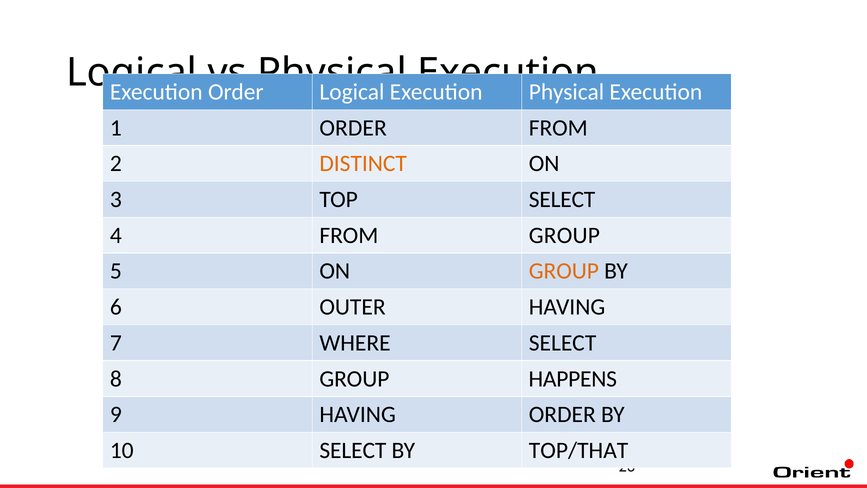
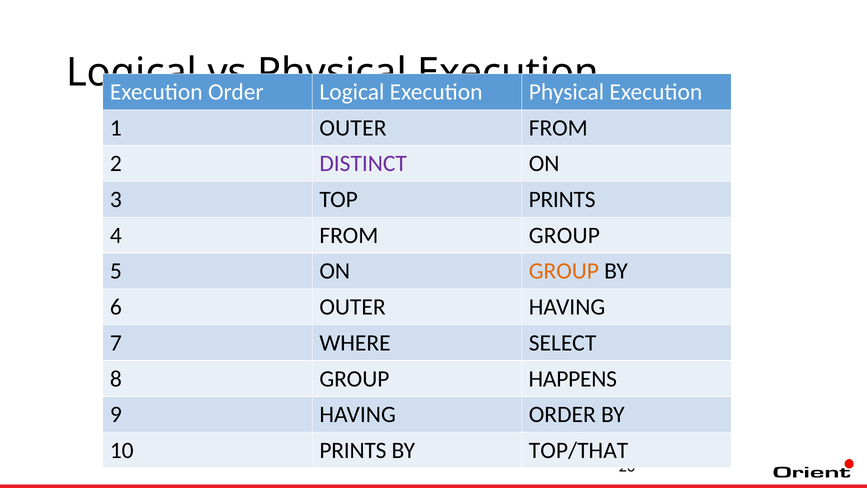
1 ORDER: ORDER -> OUTER (353, 128)
DISTINCT colour: orange -> purple (363, 164)
TOP SELECT: SELECT -> PRINTS (562, 199)
10 SELECT: SELECT -> PRINTS (353, 450)
